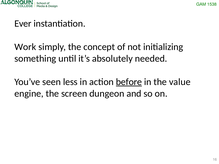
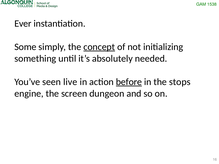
Work: Work -> Some (25, 47)
concept underline: none -> present (99, 47)
less: less -> live (70, 82)
value: value -> stops (180, 82)
